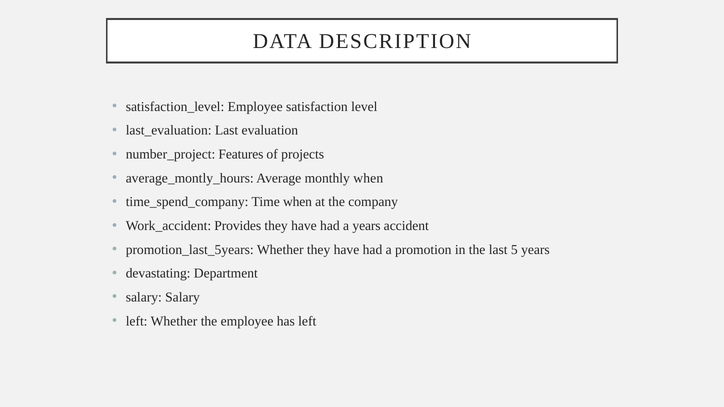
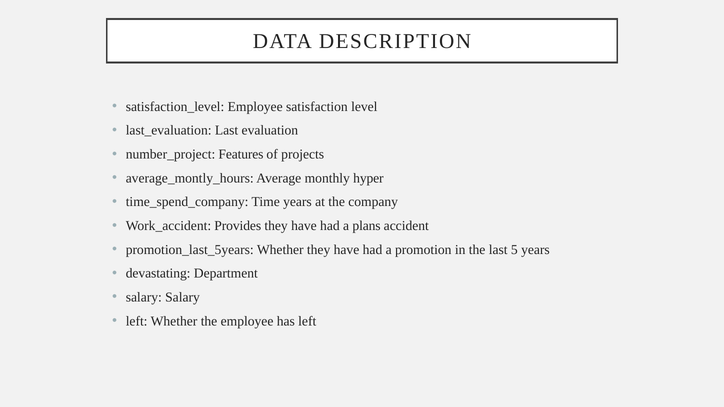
monthly when: when -> hyper (368, 178)
Time when: when -> years (297, 202)
a years: years -> plans (367, 226)
